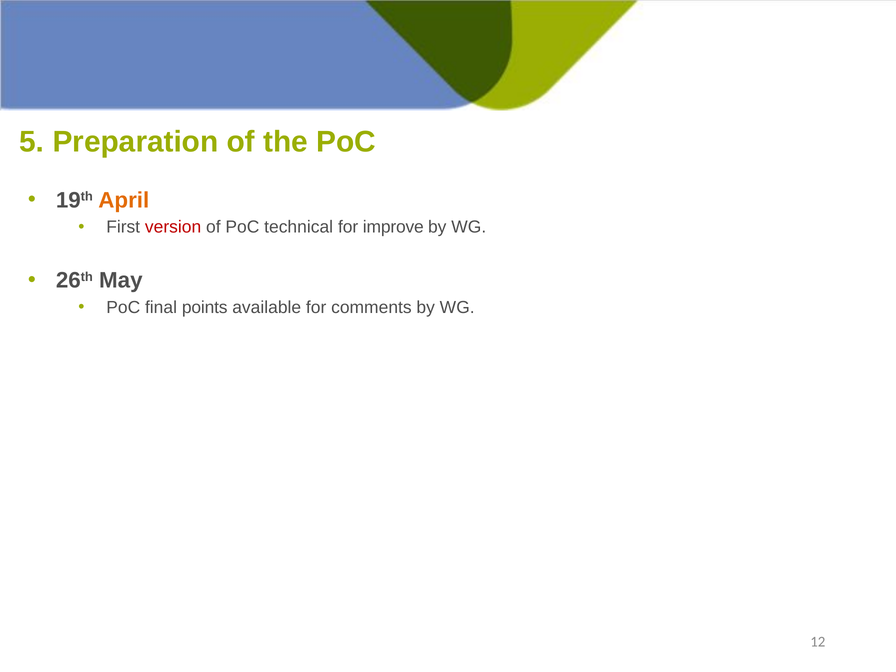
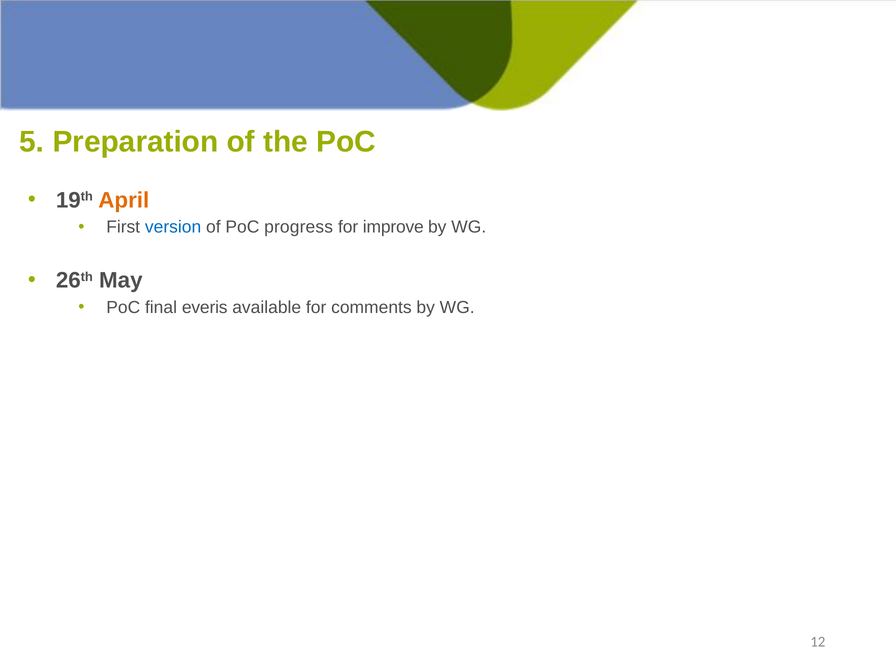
version colour: red -> blue (173, 227)
technical: technical -> progress (299, 227)
points: points -> everis (205, 307)
